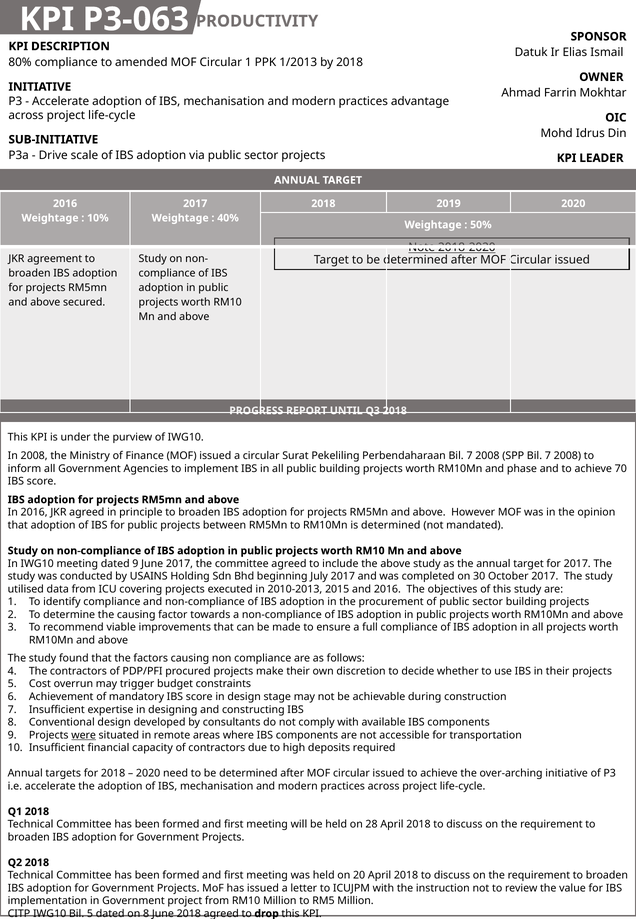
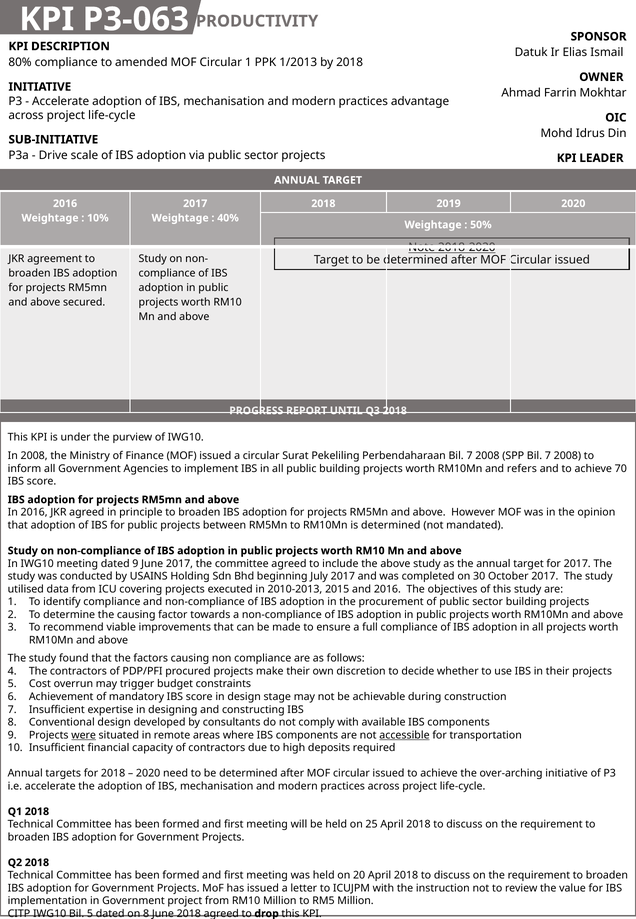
phase: phase -> refers (522, 468)
accessible underline: none -> present (404, 735)
28: 28 -> 25 (372, 824)
